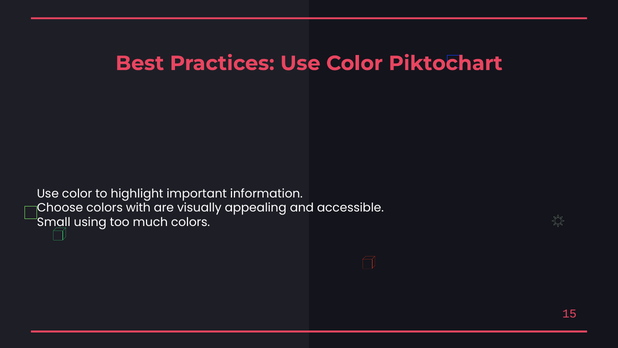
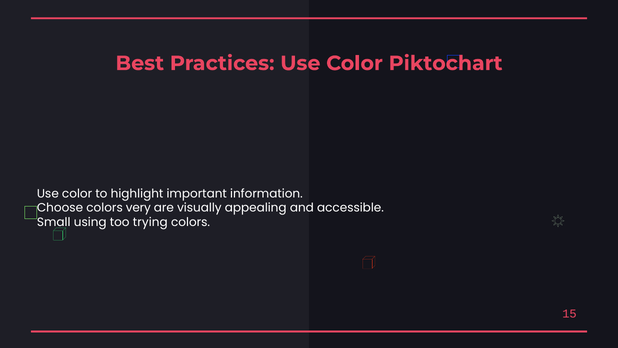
with: with -> very (138, 208)
much: much -> trying (150, 222)
